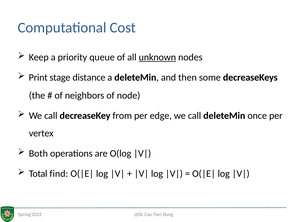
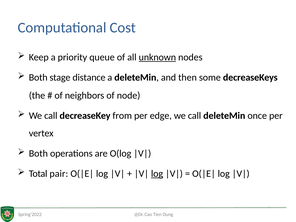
Print: Print -> Both (38, 77)
find: find -> pair (59, 174)
log underline: none -> present (157, 174)
